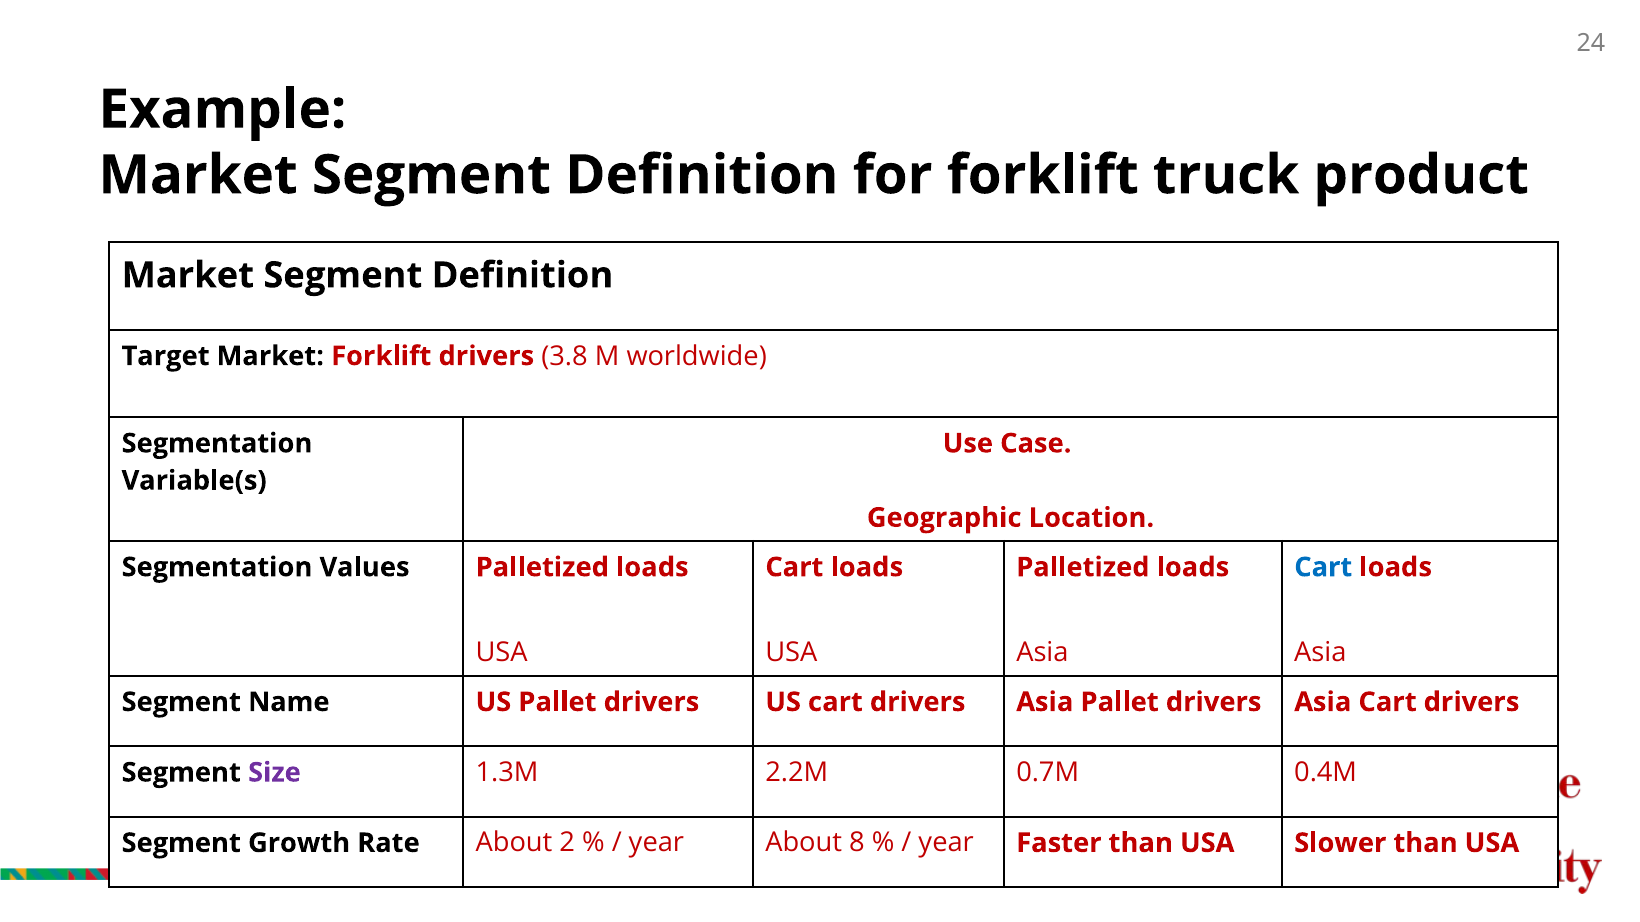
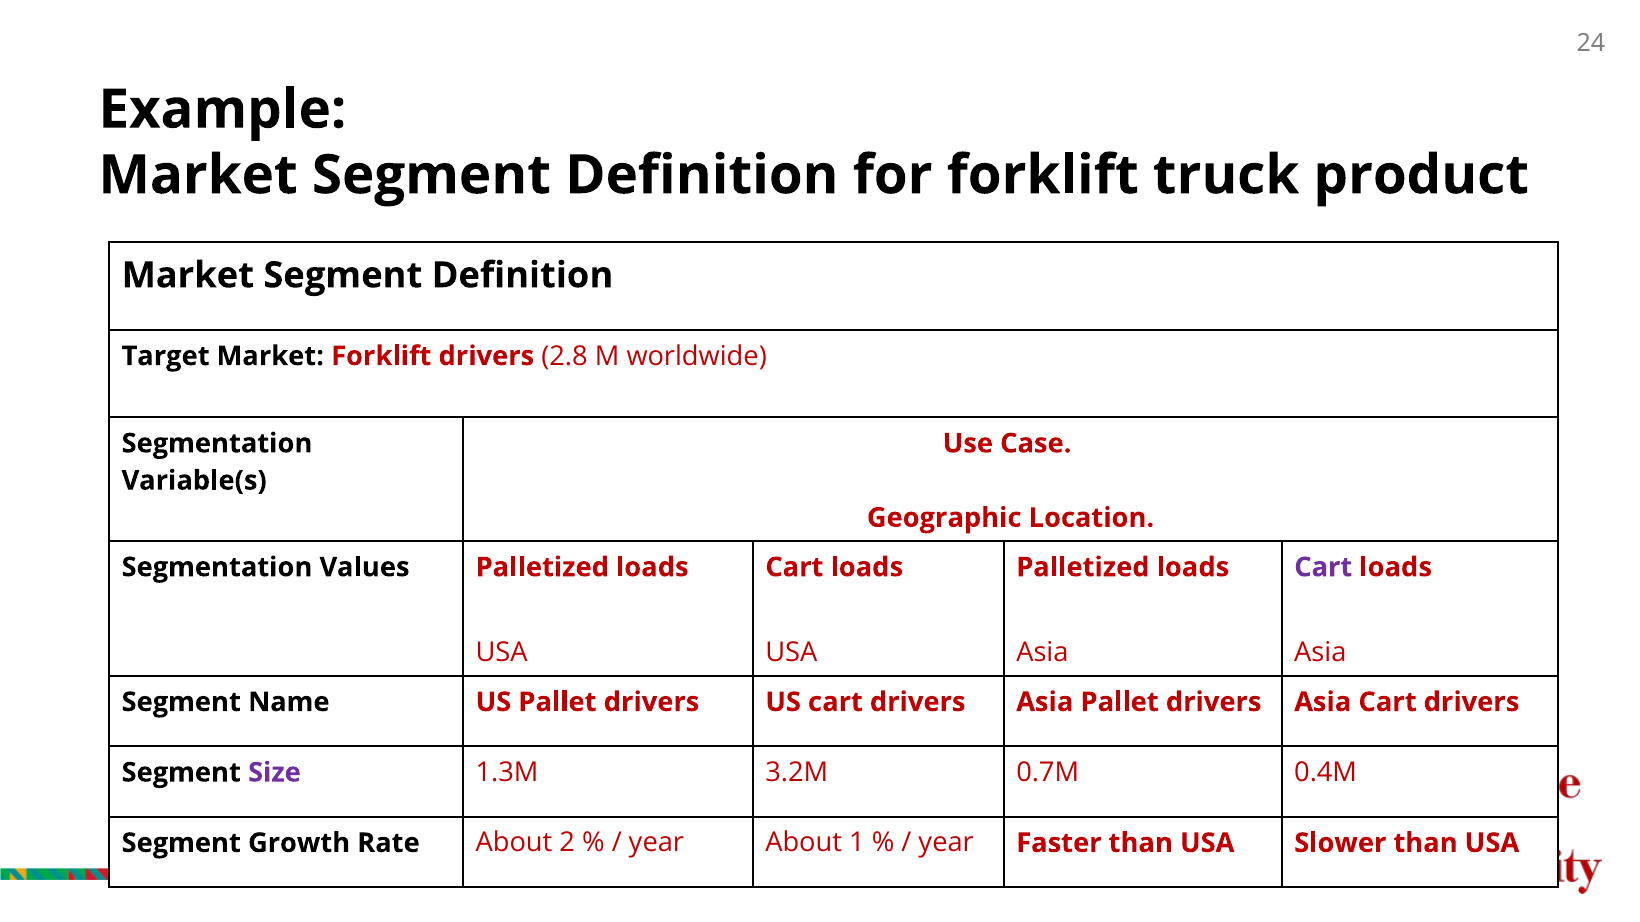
3.8: 3.8 -> 2.8 (565, 356)
Cart colour: blue -> purple (1323, 568)
2.2M: 2.2M -> 3.2M (797, 773)
8: 8 -> 1 (857, 843)
